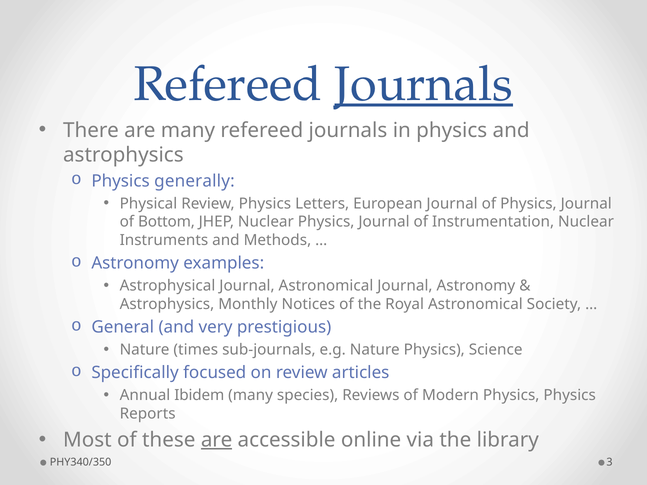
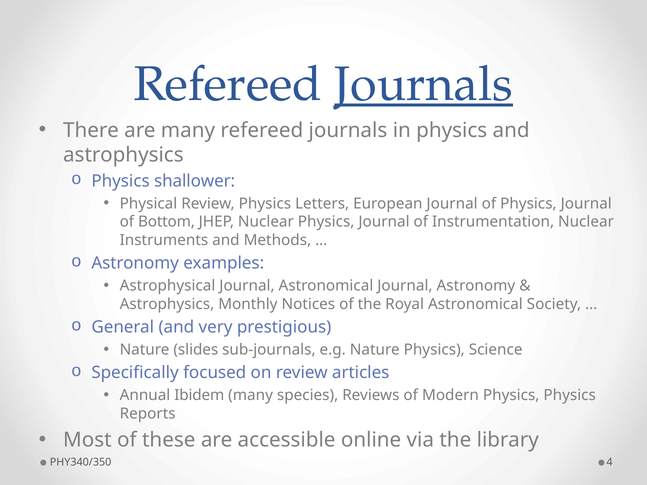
generally: generally -> shallower (195, 181)
times: times -> slides (196, 350)
are underline: present -> none (217, 440)
3: 3 -> 4 (610, 463)
